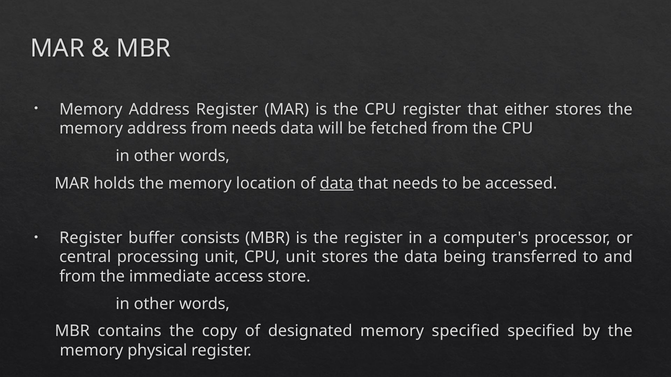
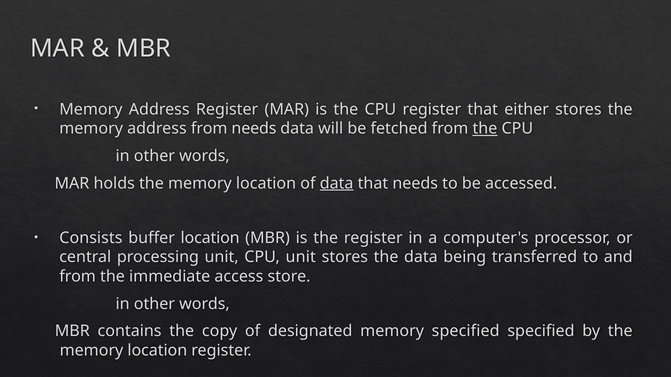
the underline: none -> present (485, 129)
Register: Register -> Consists (91, 238)
buffer consists: consists -> location (210, 238)
physical: physical -> location (157, 351)
